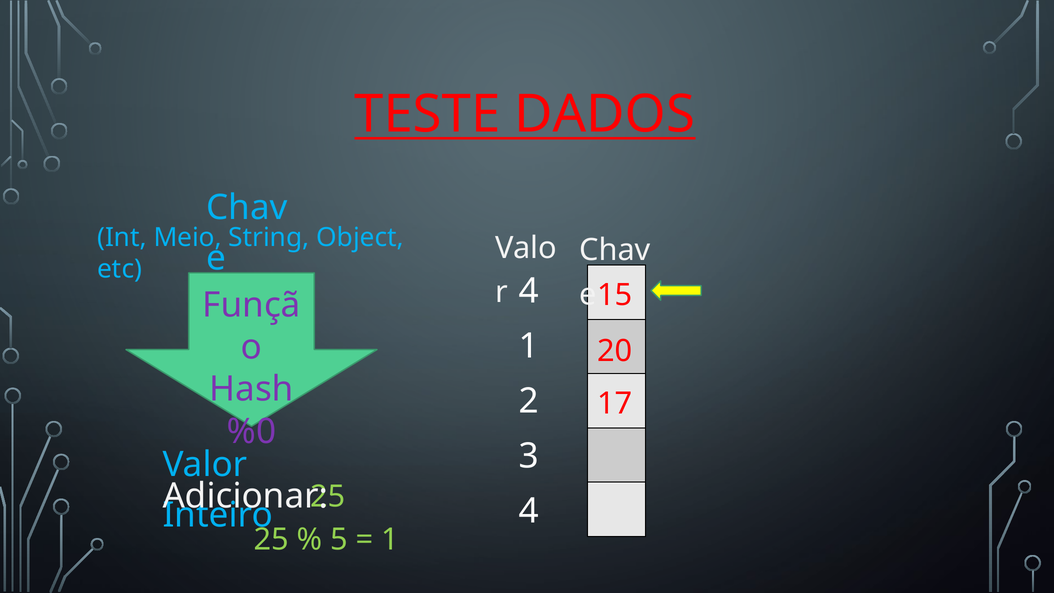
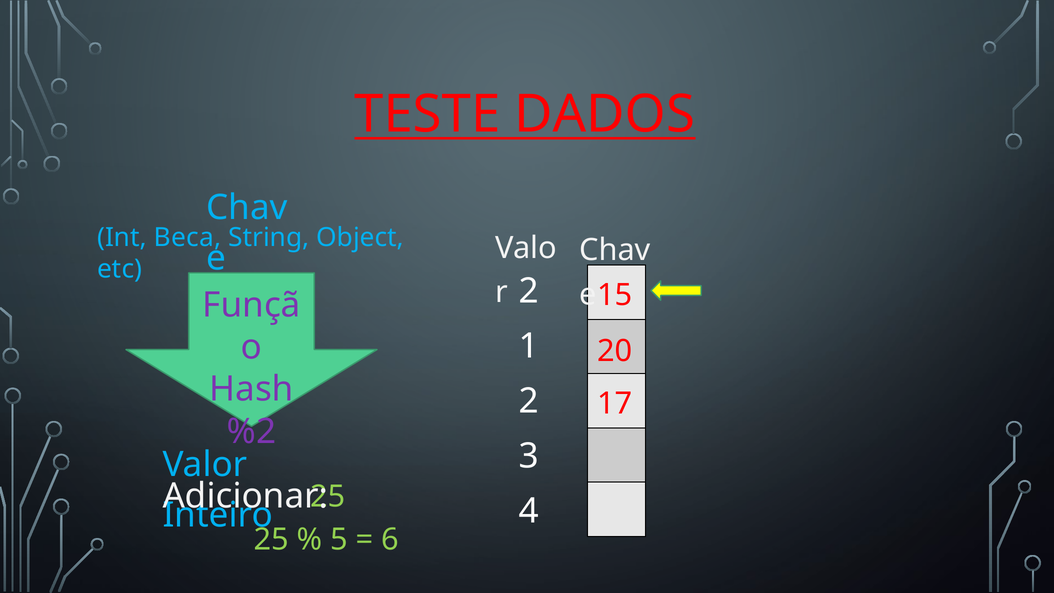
Meio: Meio -> Beca (187, 238)
4: 4 -> 2 (529, 291)
%0: %0 -> %2 (252, 431)
1: 1 -> 6 (390, 539)
